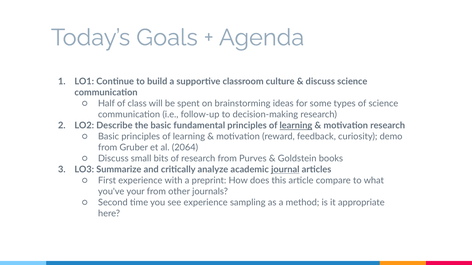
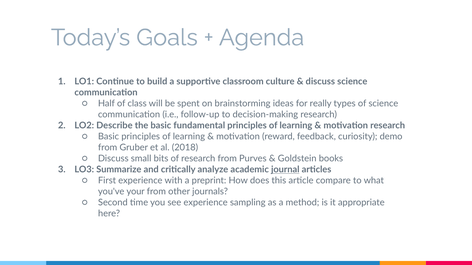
some: some -> really (321, 104)
learning underline: present -> none (296, 126)
2064: 2064 -> 2018 (185, 148)
